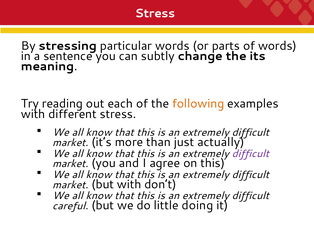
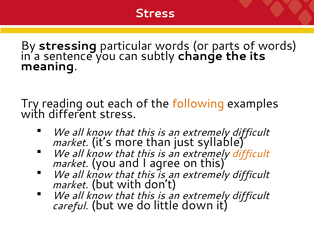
actually: actually -> syllable (221, 142)
difficult colour: purple -> orange (250, 153)
doing: doing -> down (197, 205)
